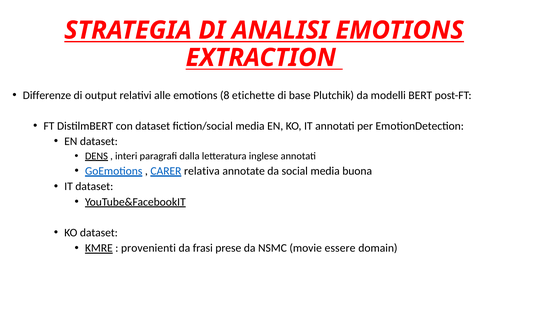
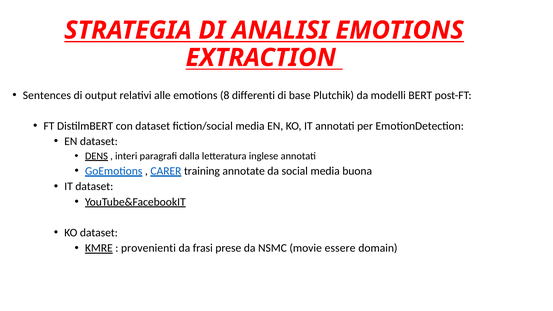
Differenze: Differenze -> Sentences (47, 95)
etichette: etichette -> differenti (253, 95)
relativa: relativa -> training (202, 171)
